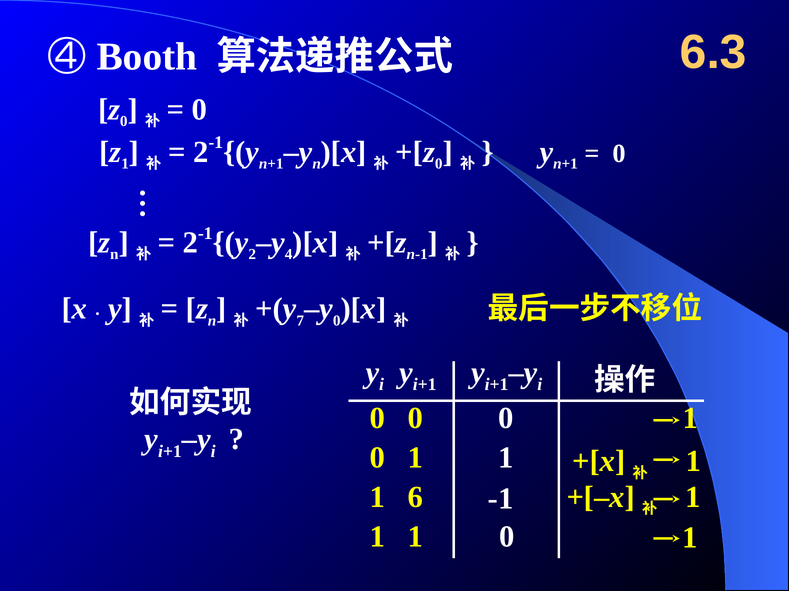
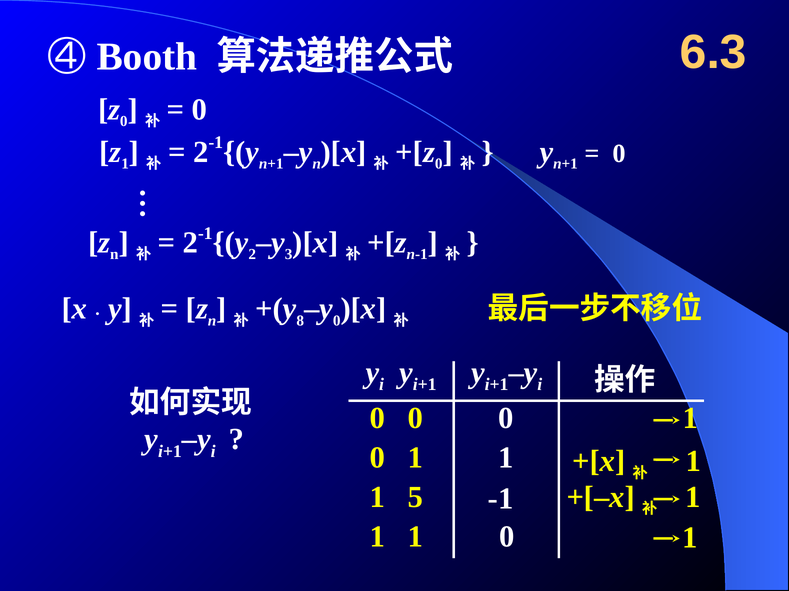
4: 4 -> 3 (289, 255)
7: 7 -> 8 (300, 321)
6: 6 -> 5 (415, 498)
